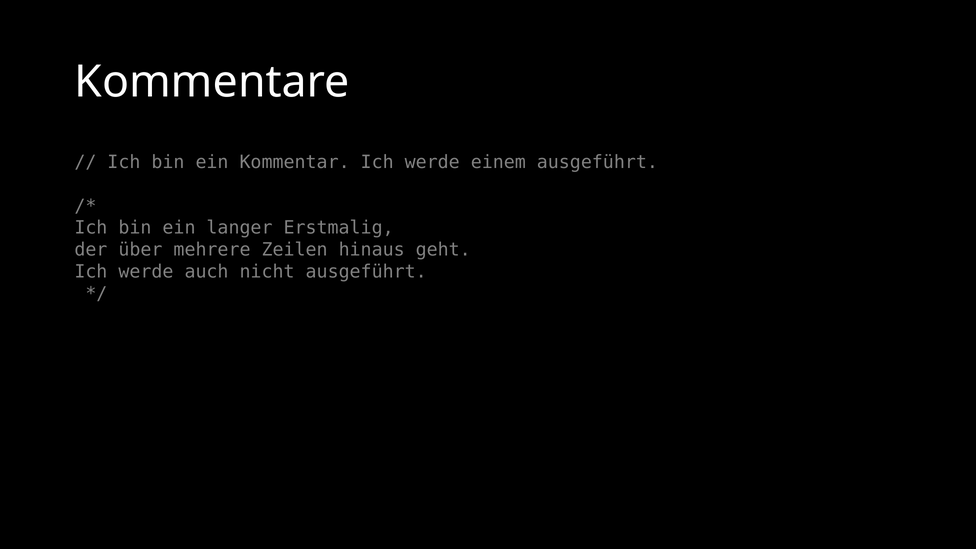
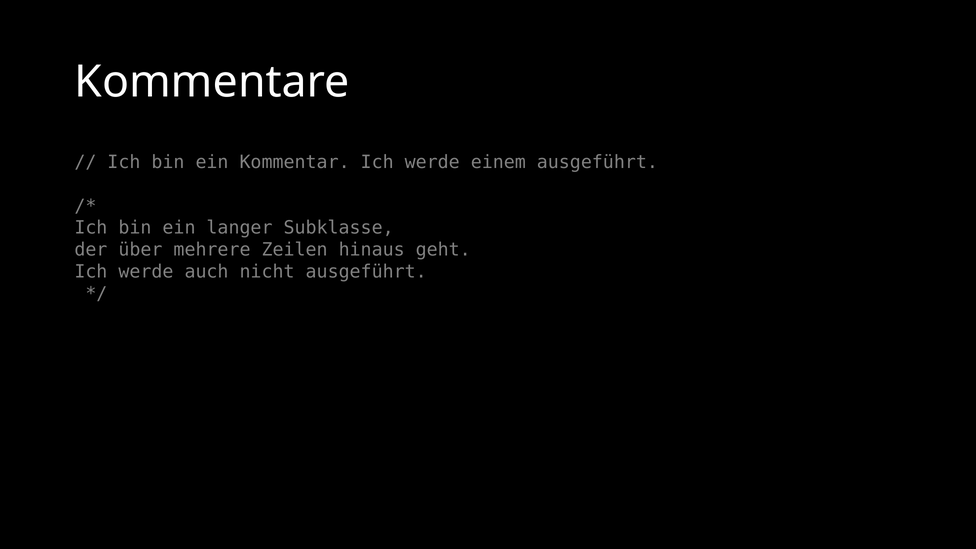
Erstmalig: Erstmalig -> Subklasse (339, 228)
